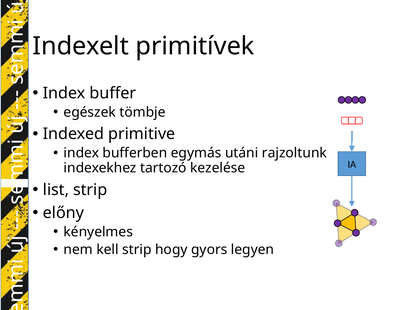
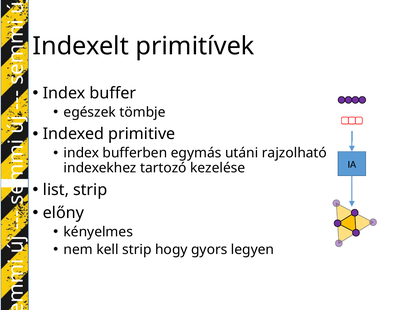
rajzoltunk: rajzoltunk -> rajzolható (294, 153)
